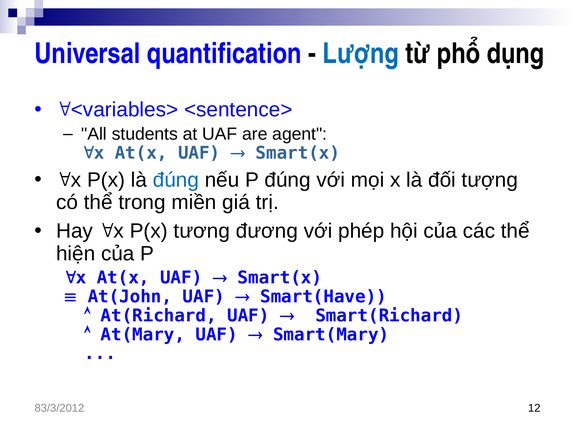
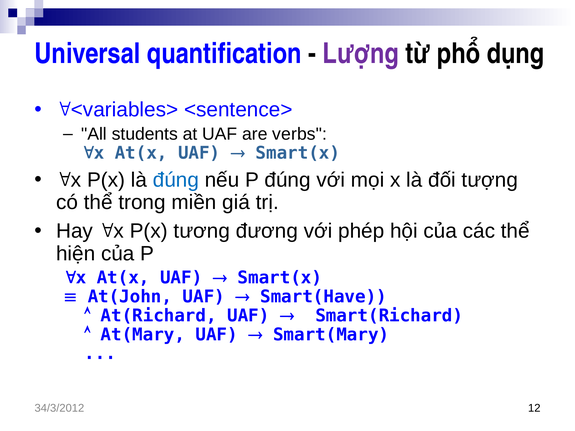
Lượng colour: blue -> purple (361, 54)
agent: agent -> verbs (300, 134)
83/3/2012: 83/3/2012 -> 34/3/2012 (59, 409)
